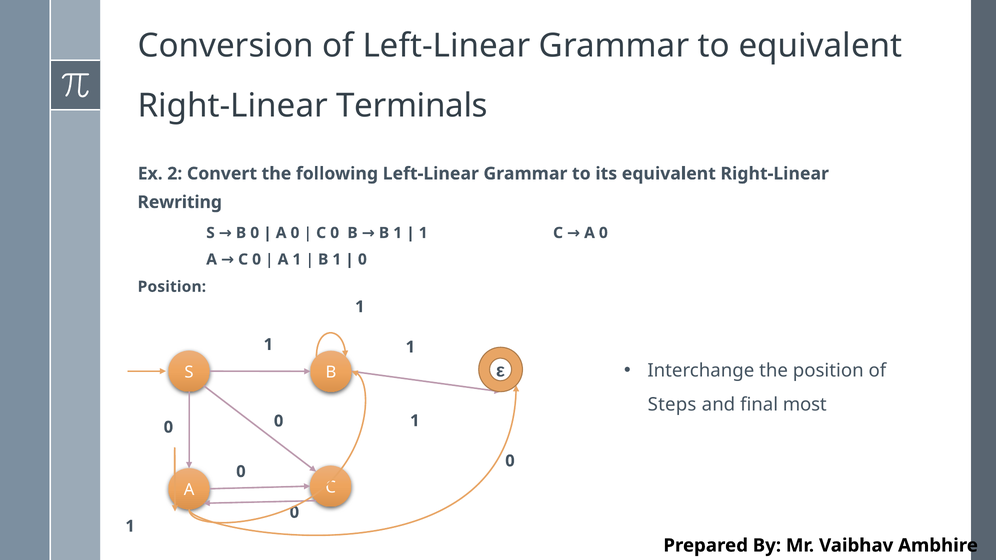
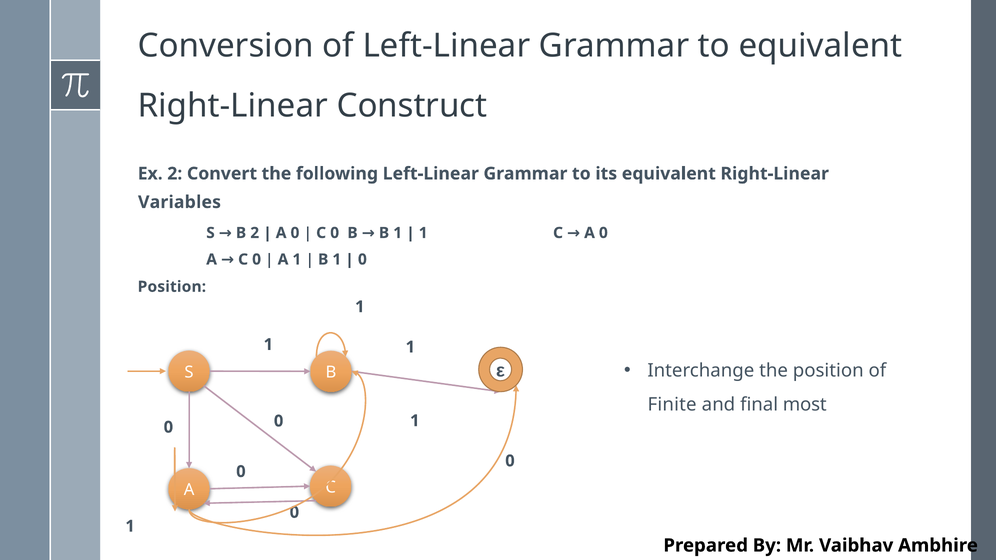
Terminals: Terminals -> Construct (412, 106)
Rewriting: Rewriting -> Variables (180, 202)
B 0: 0 -> 2 (255, 233)
Steps: Steps -> Finite (672, 405)
